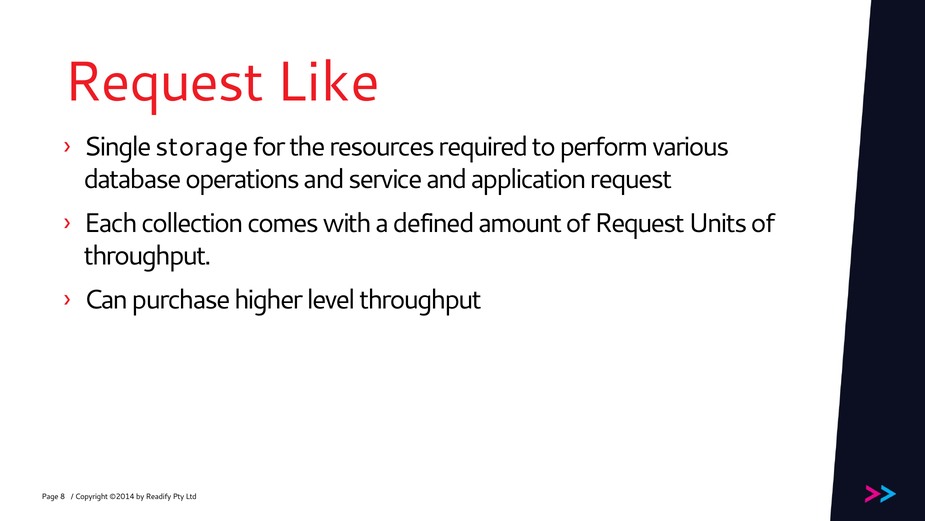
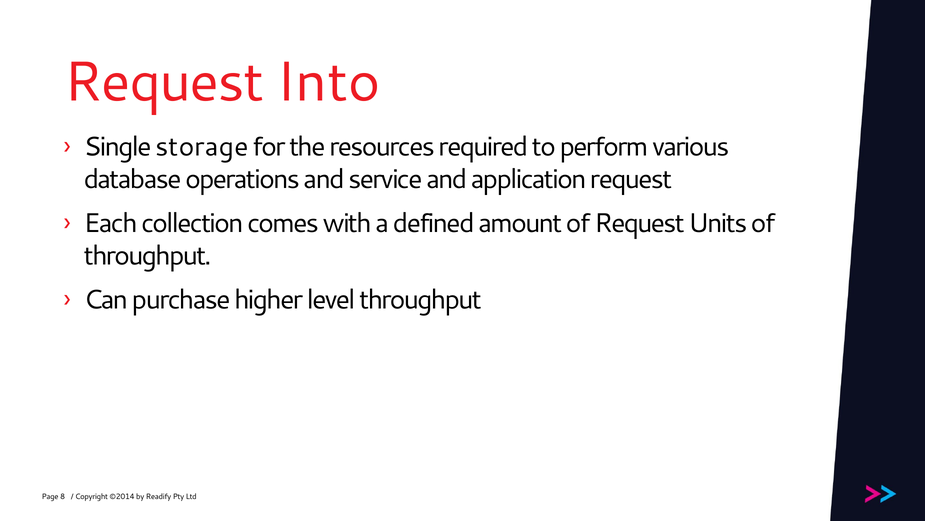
Like: Like -> Into (328, 82)
